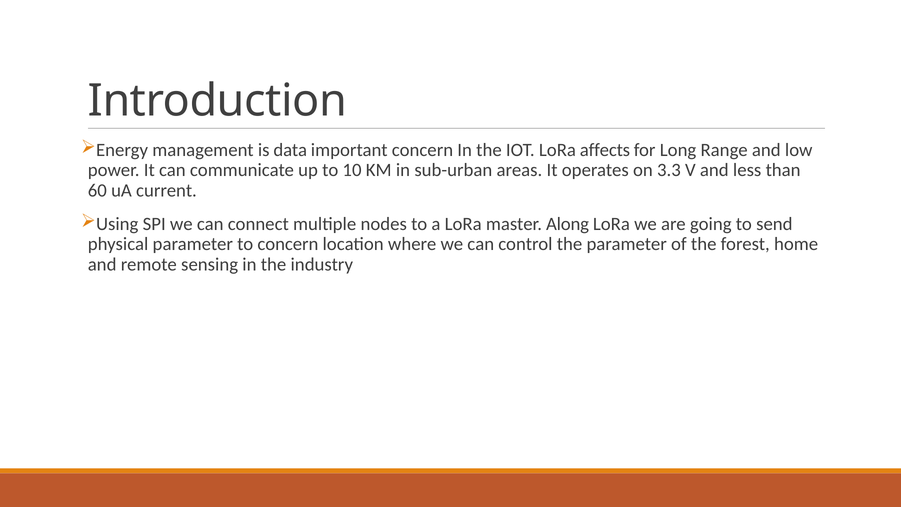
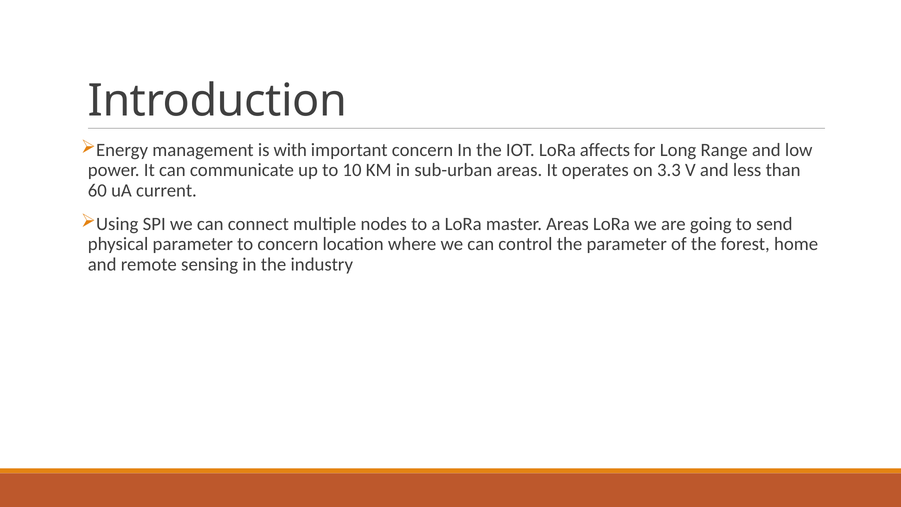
data: data -> with (290, 150)
master Along: Along -> Areas (568, 224)
